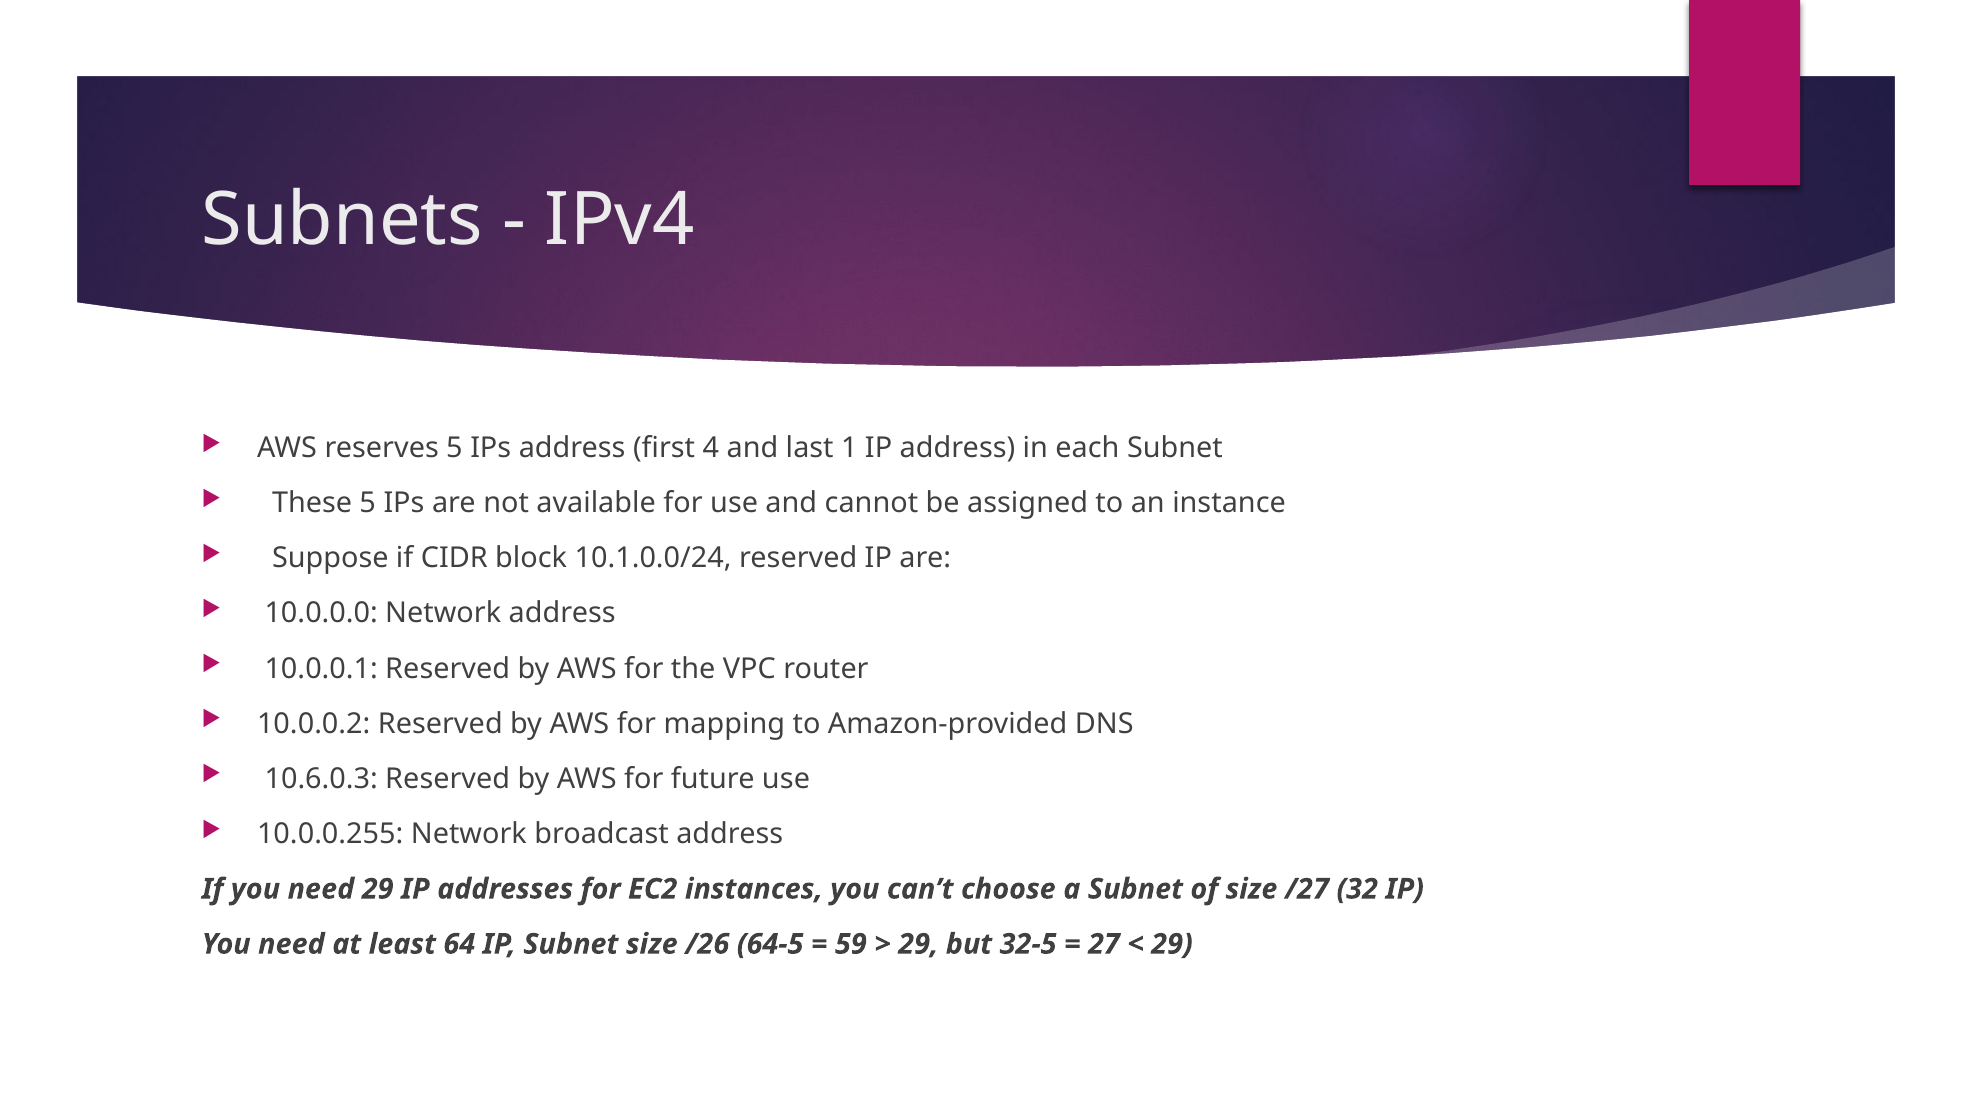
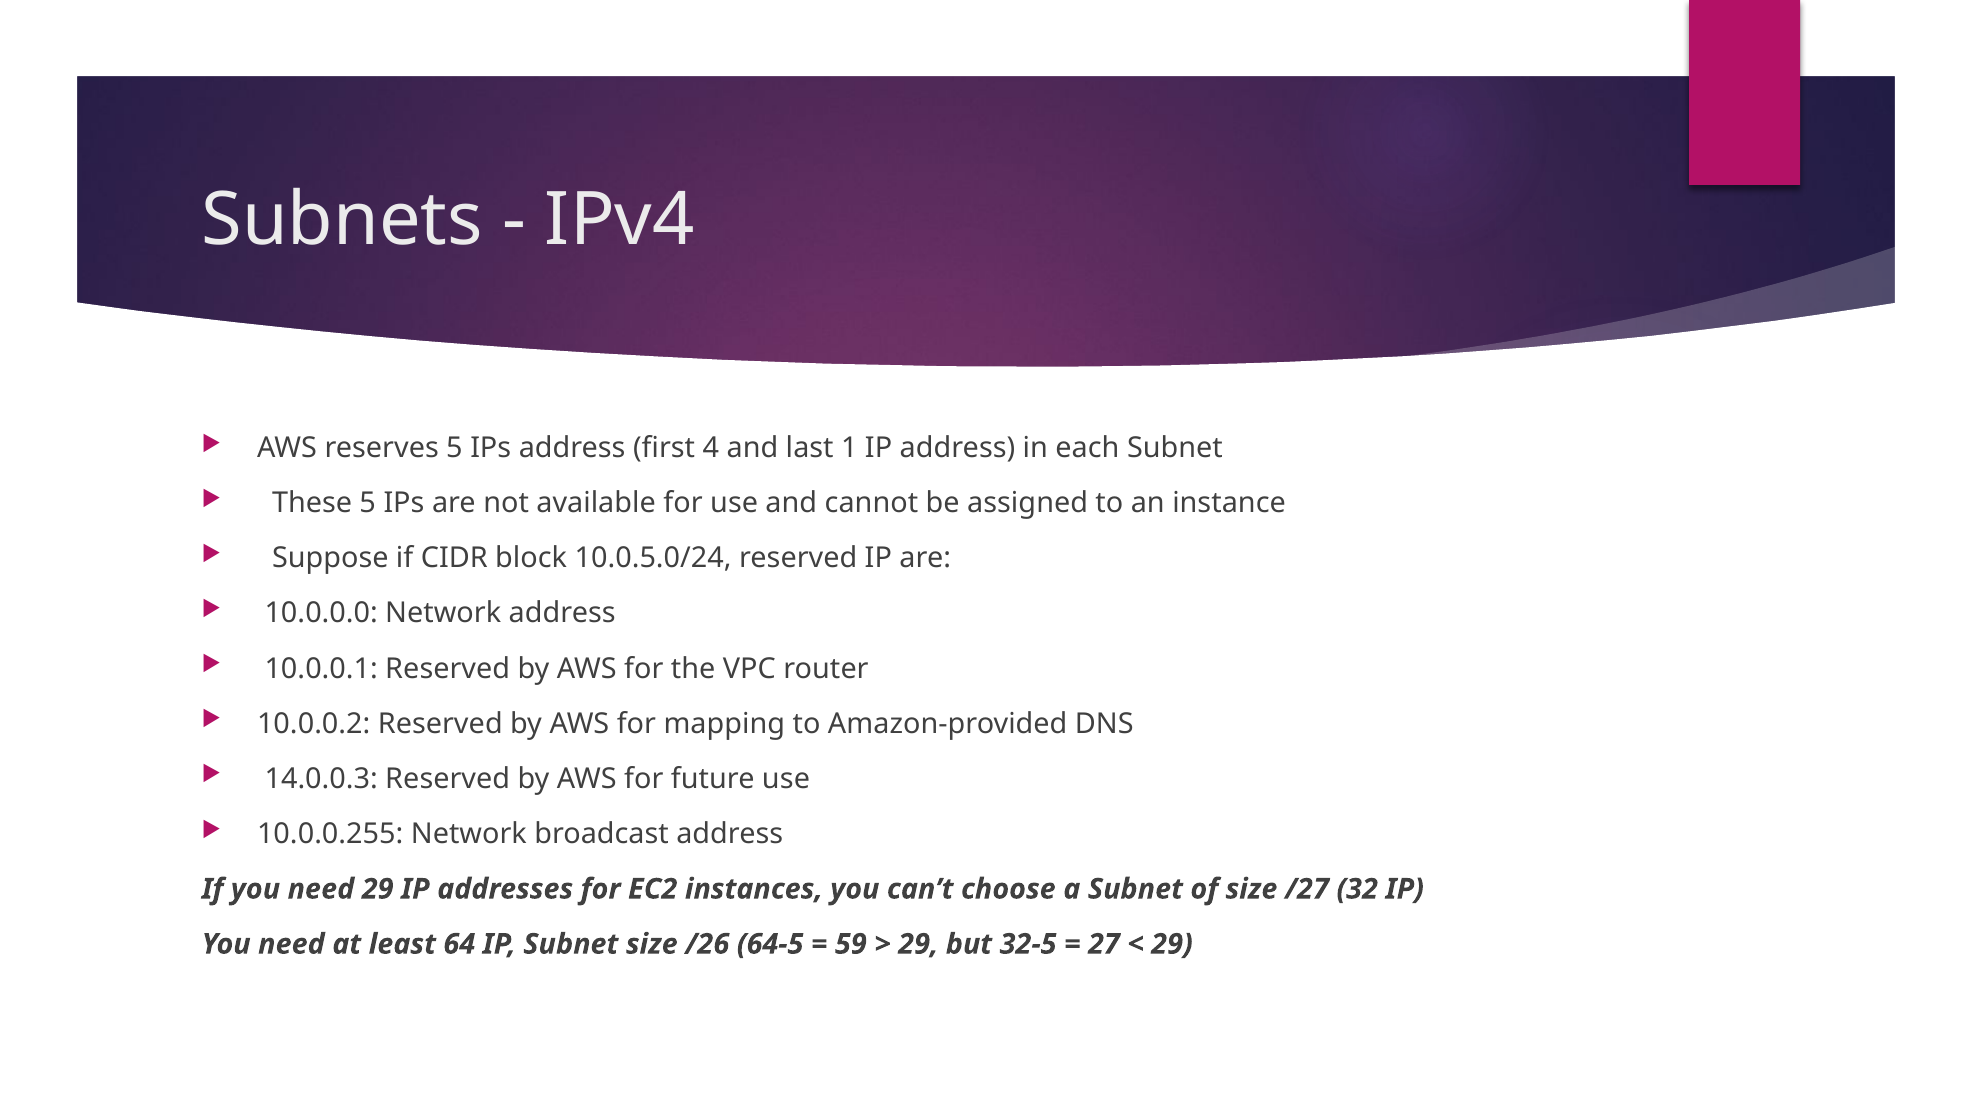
10.1.0.0/24: 10.1.0.0/24 -> 10.0.5.0/24 (653, 558)
10.6.0.3: 10.6.0.3 -> 14.0.0.3 (321, 779)
